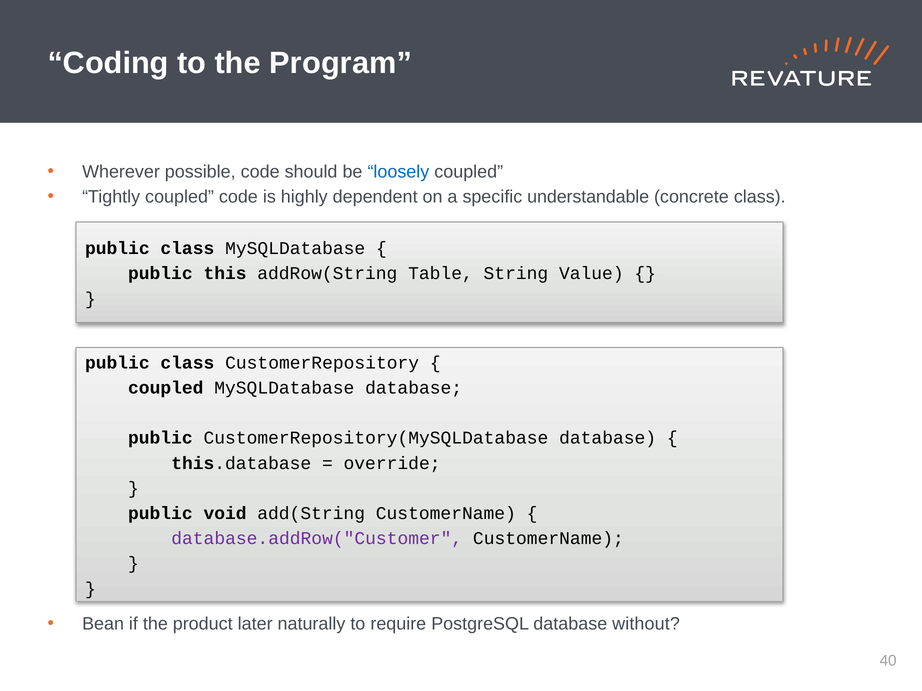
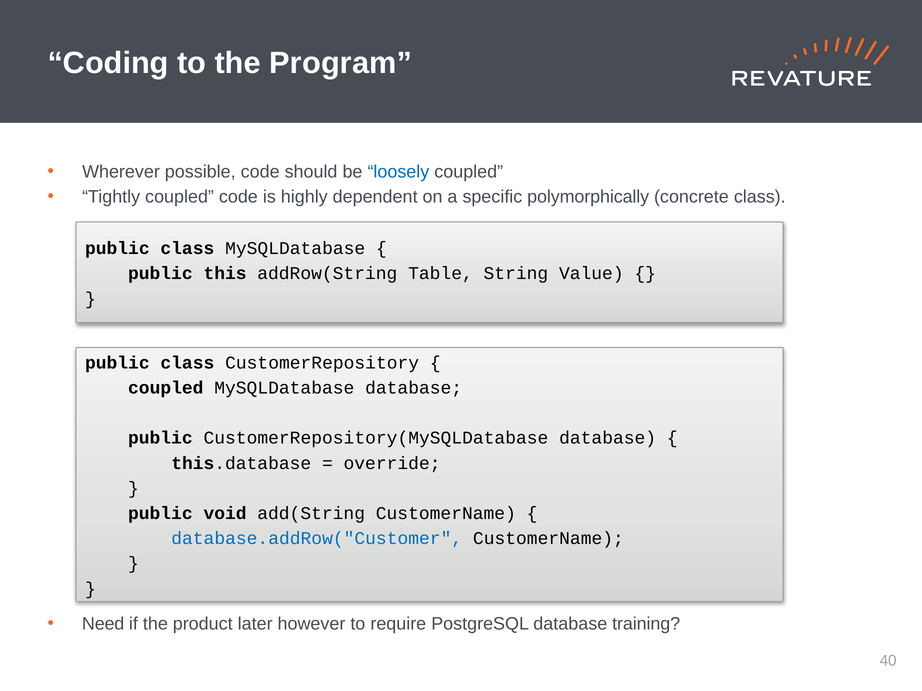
understandable: understandable -> polymorphically (588, 197)
database.addRow("Customer colour: purple -> blue (317, 539)
Bean: Bean -> Need (103, 624)
naturally: naturally -> however (311, 624)
without: without -> training (646, 624)
